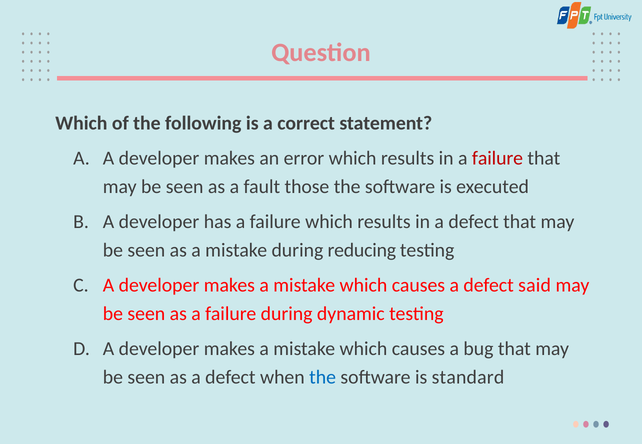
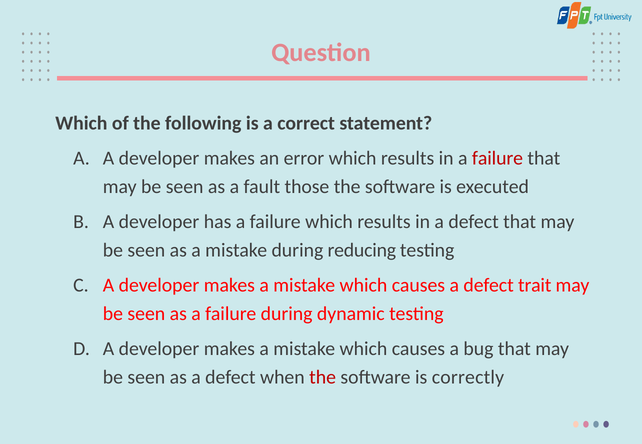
said: said -> trait (535, 286)
the colour: blue -> red (323, 378)
standard: standard -> correctly (468, 378)
